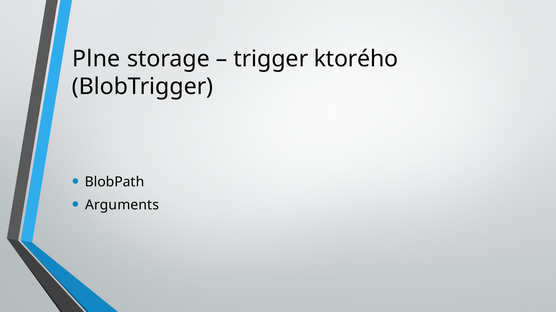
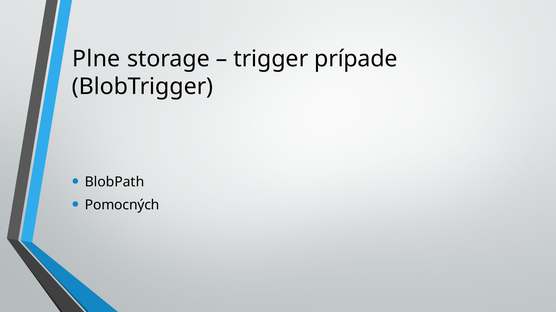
ktorého: ktorého -> prípade (356, 59)
Arguments: Arguments -> Pomocných (122, 205)
